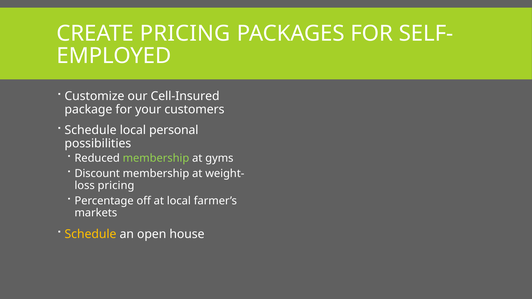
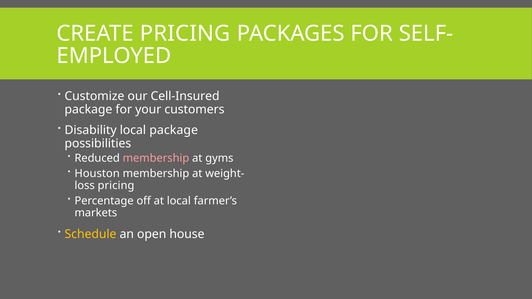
Schedule: Schedule -> Disability (91, 130)
local personal: personal -> package (174, 130)
membership colour: light green -> pink (156, 158)
Discount: Discount -> Houston (97, 174)
